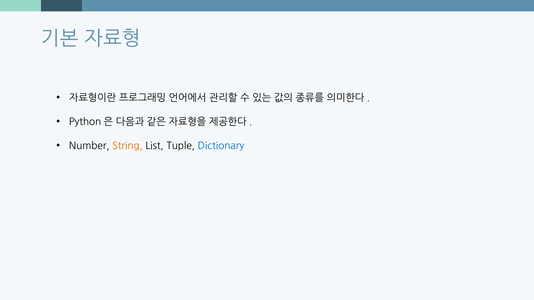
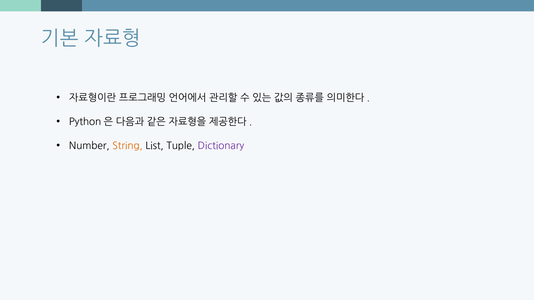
Dictionary colour: blue -> purple (221, 146)
